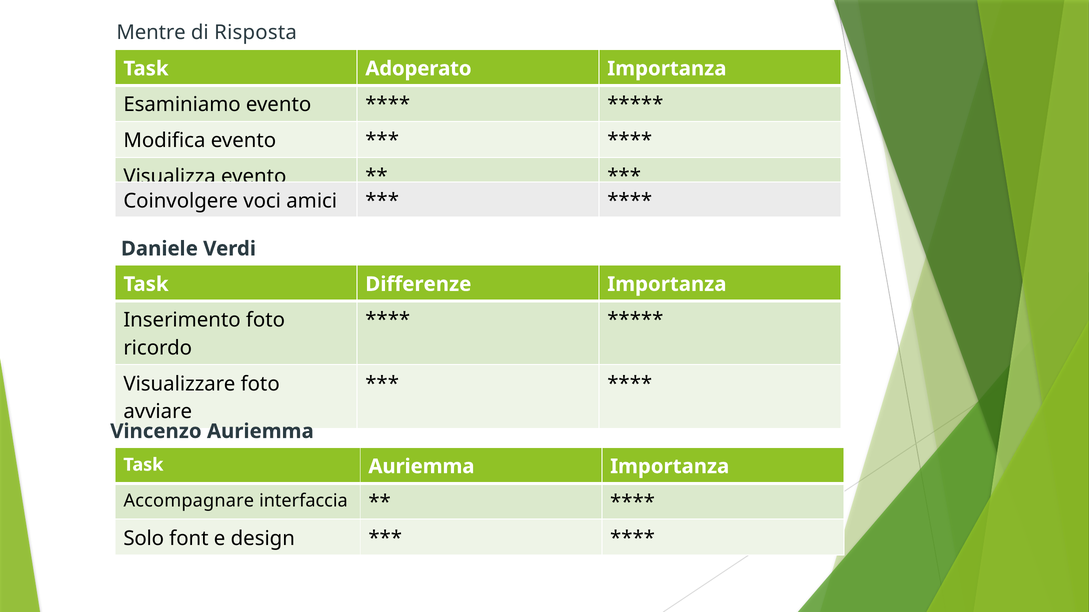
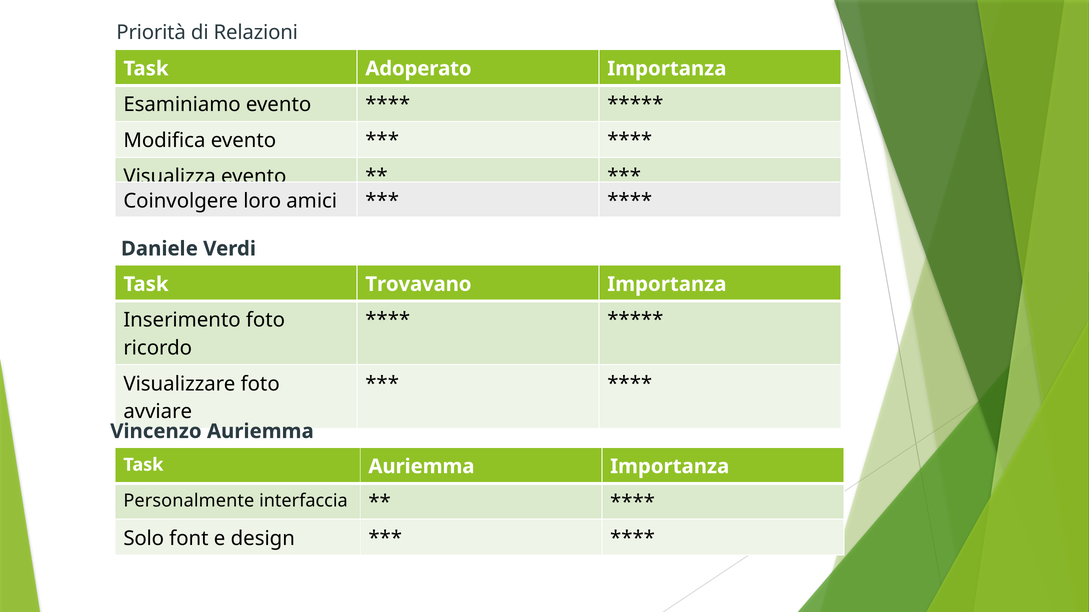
Mentre: Mentre -> Priorità (151, 32)
Risposta: Risposta -> Relazioni (256, 32)
voci: voci -> loro (262, 201)
Differenze: Differenze -> Trovavano (418, 284)
Accompagnare: Accompagnare -> Personalmente (189, 501)
